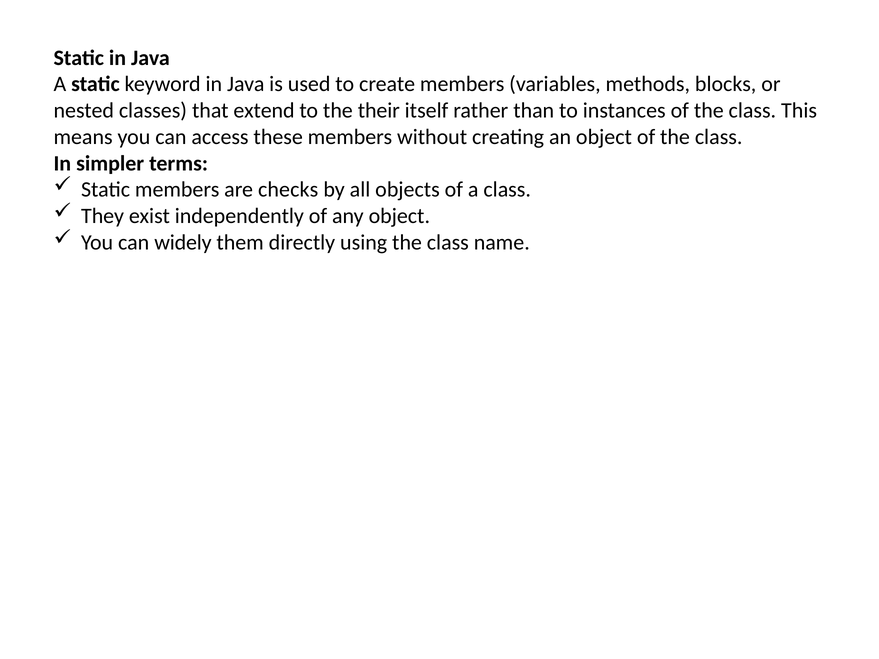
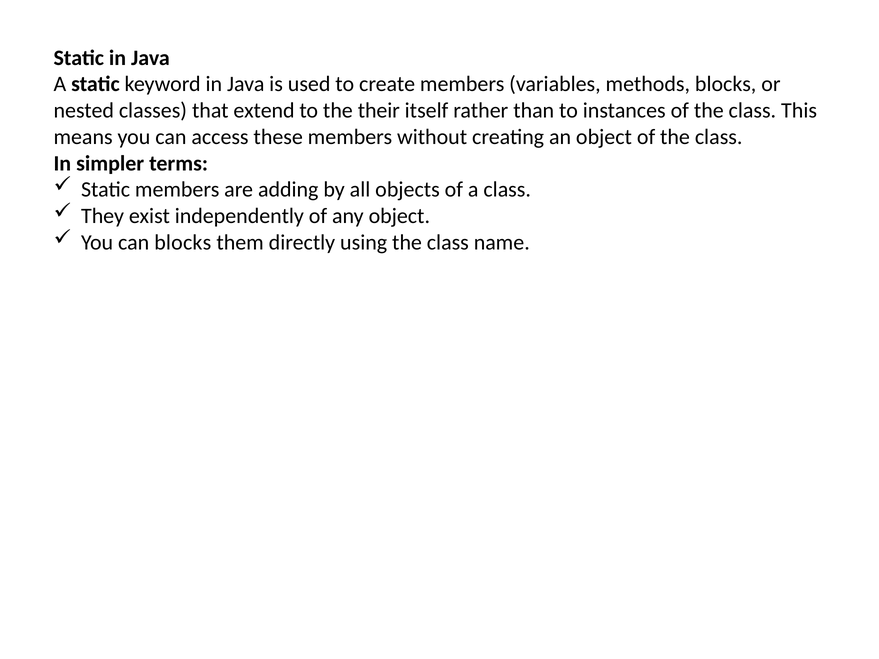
checks: checks -> adding (288, 190)
can widely: widely -> blocks (183, 243)
